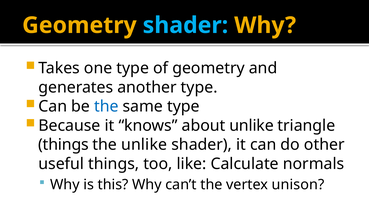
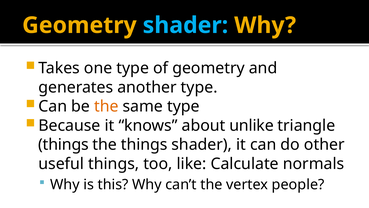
the colour: blue -> orange (106, 106)
the unlike: unlike -> things (144, 144)
unison: unison -> people (298, 184)
